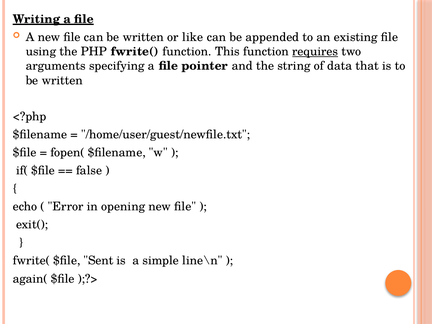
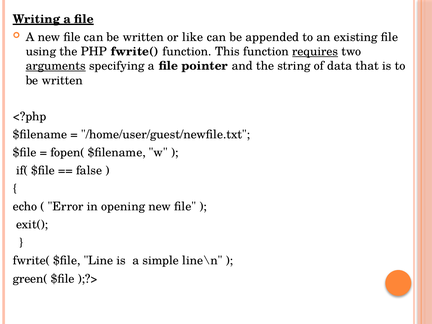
arguments underline: none -> present (56, 66)
Sent: Sent -> Line (98, 261)
again(: again( -> green( (30, 279)
